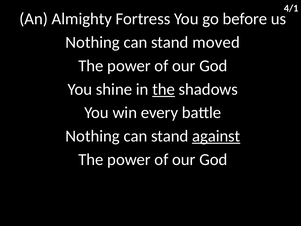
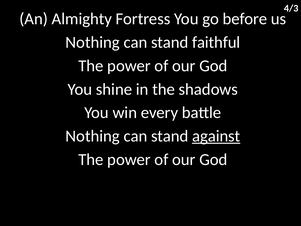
4/1: 4/1 -> 4/3 (291, 8)
moved: moved -> faithful (216, 42)
the underline: present -> none (164, 89)
